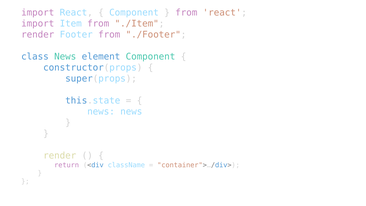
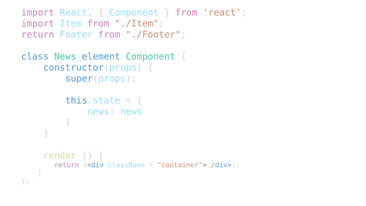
render: render -> return (38, 35)
